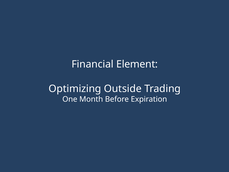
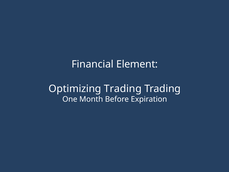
Optimizing Outside: Outside -> Trading (123, 89)
